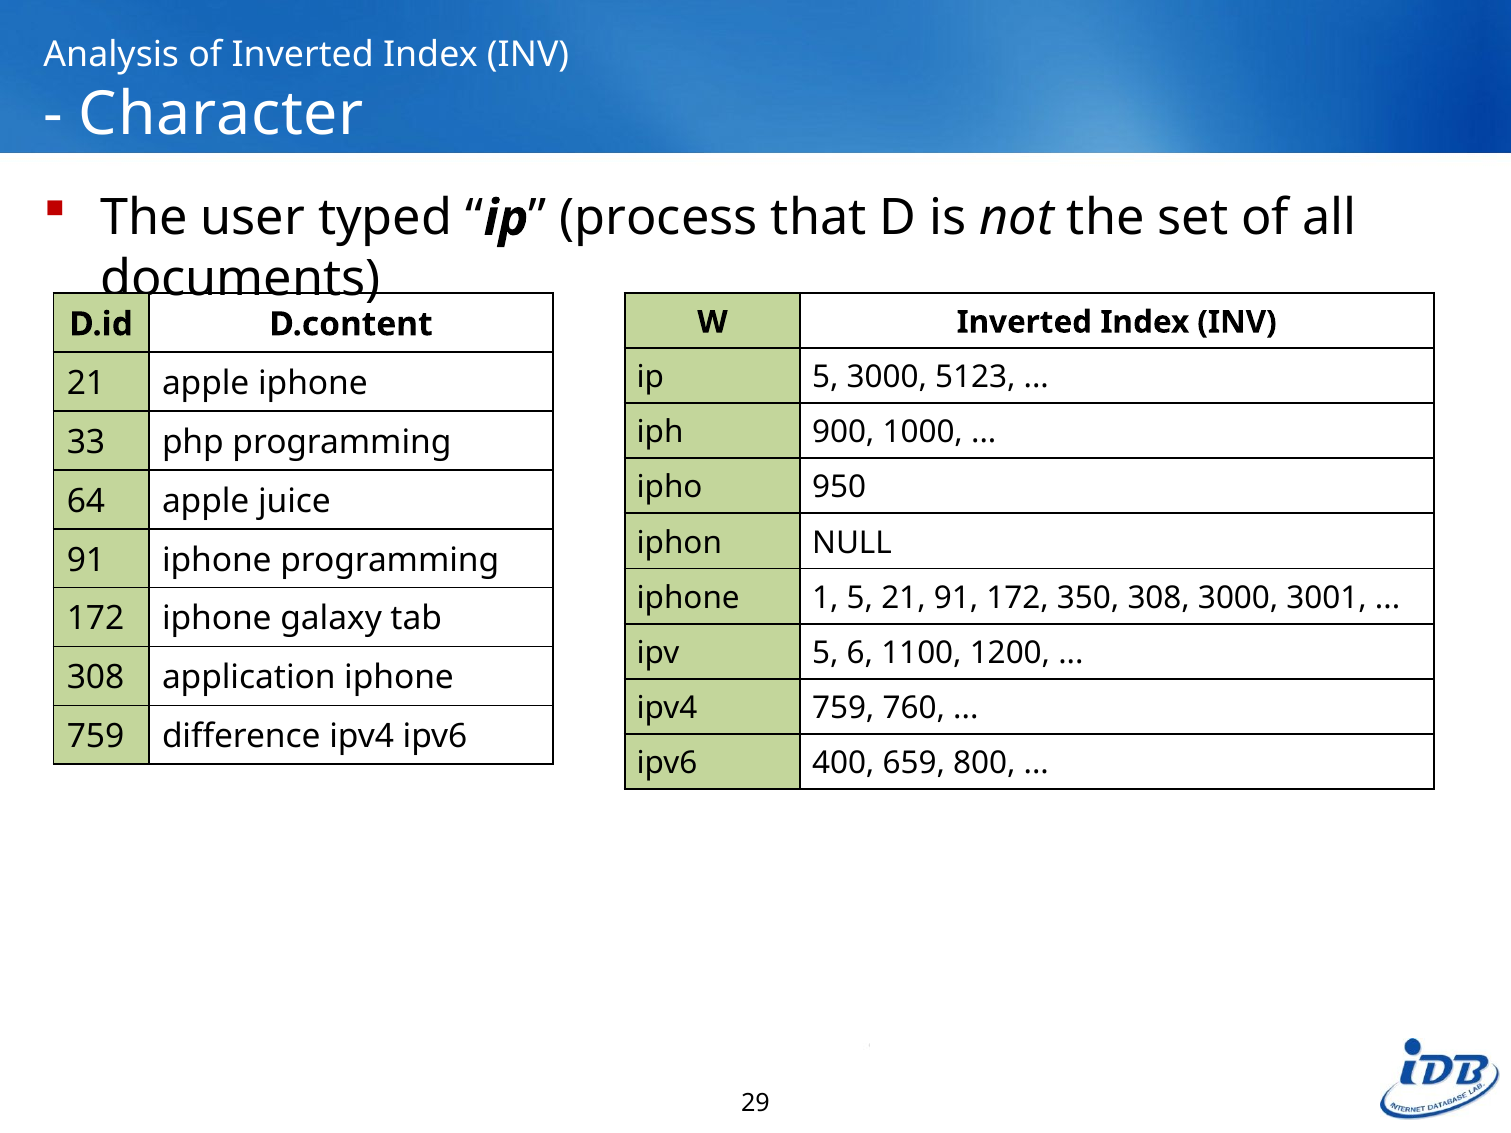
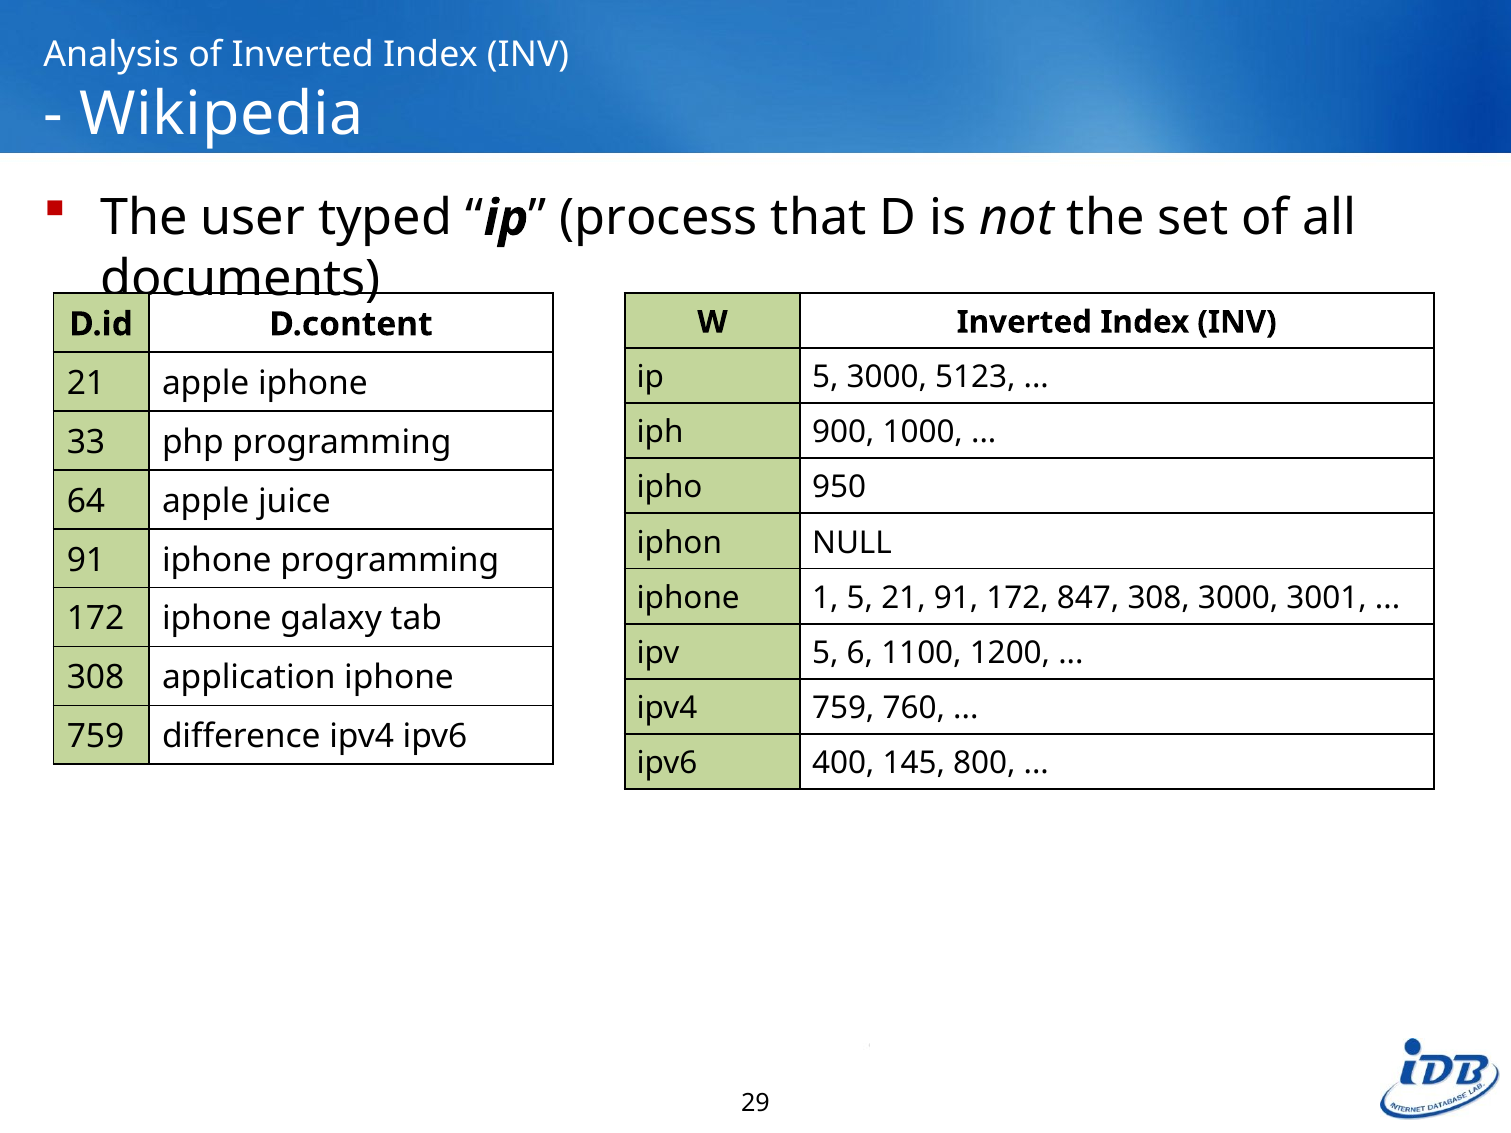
Character: Character -> Wikipedia (221, 115)
350: 350 -> 847 (1088, 598)
659: 659 -> 145 (914, 763)
